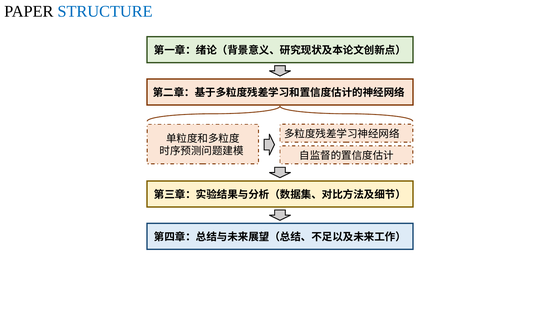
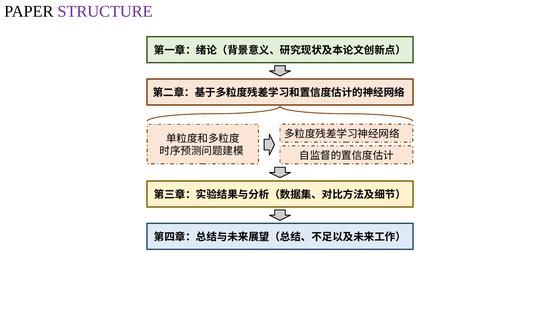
STRUCTURE colour: blue -> purple (105, 12)
